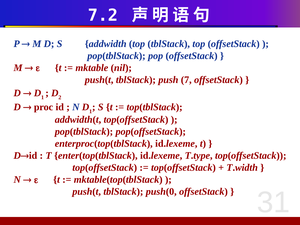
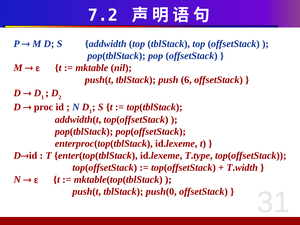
7: 7 -> 6 (186, 80)
